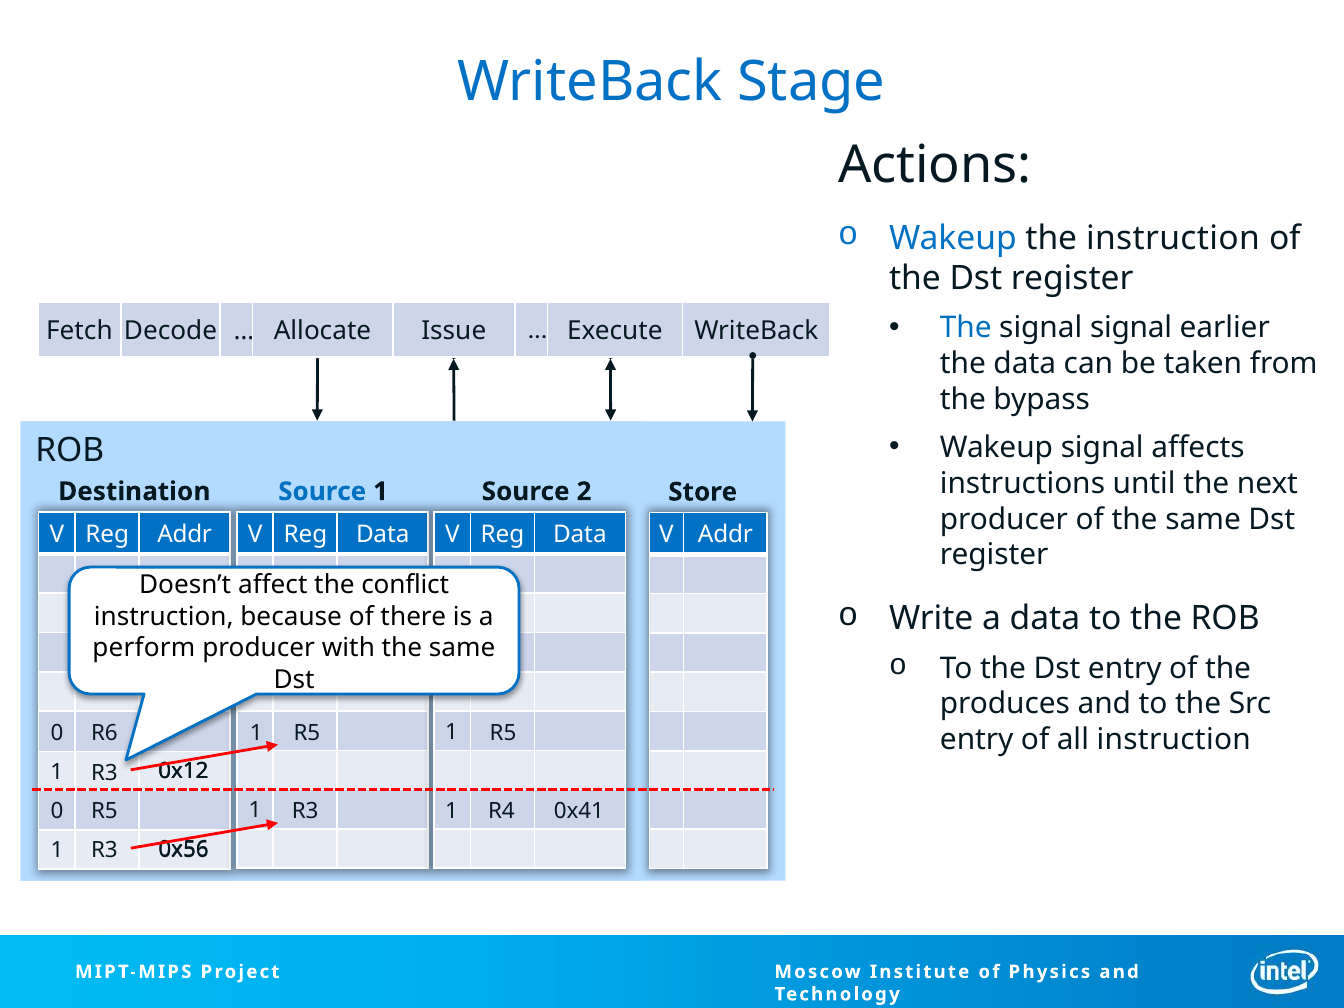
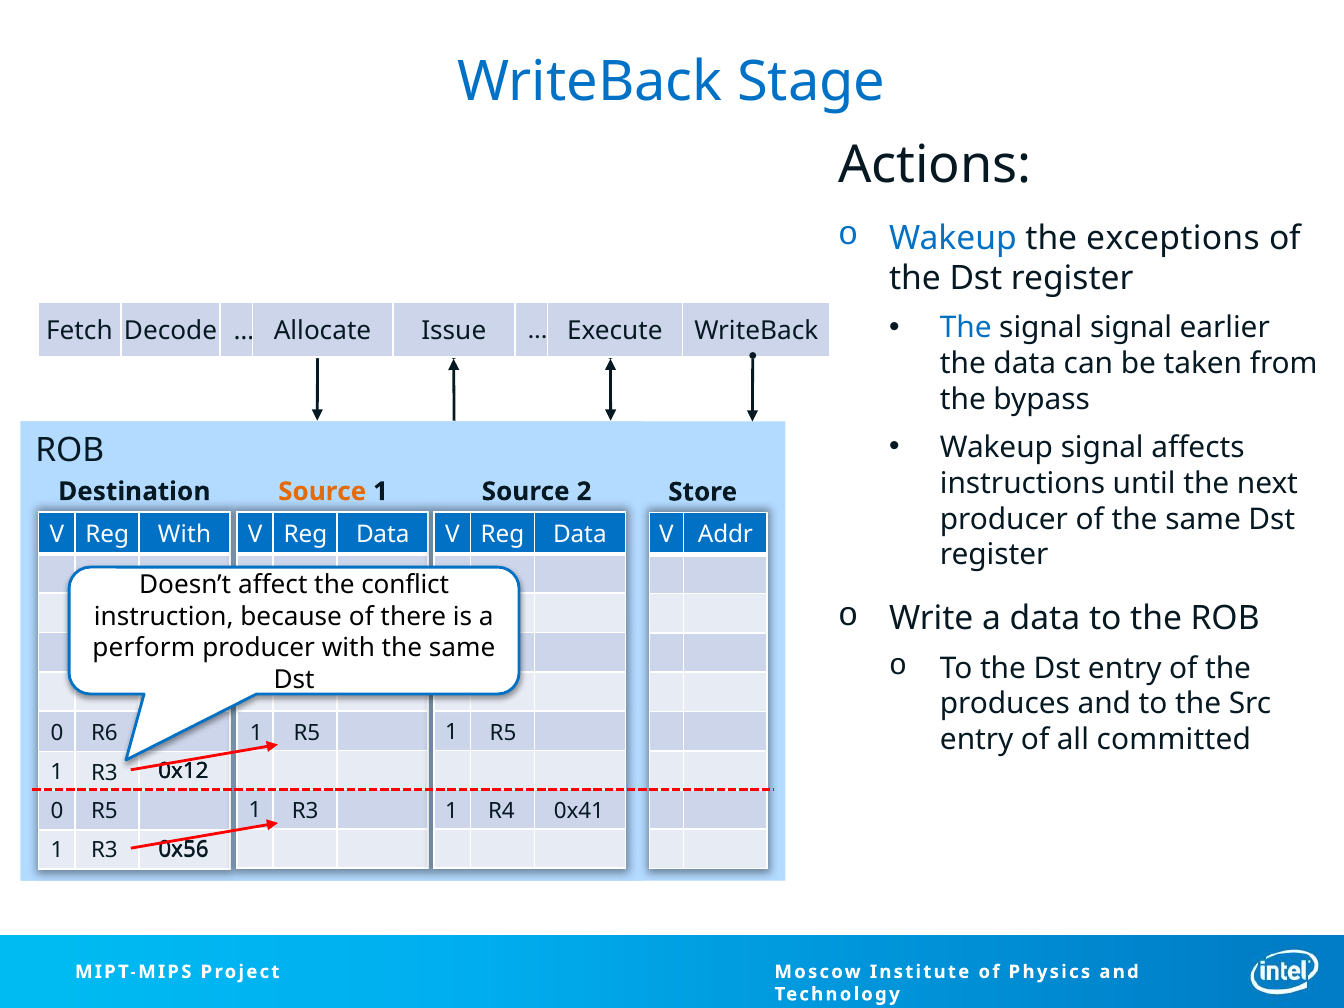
the instruction: instruction -> exceptions (1173, 238)
Source colour: blue -> orange (322, 492)
Reg Addr: Addr -> With (184, 534)
all instruction: instruction -> committed (1174, 740)
